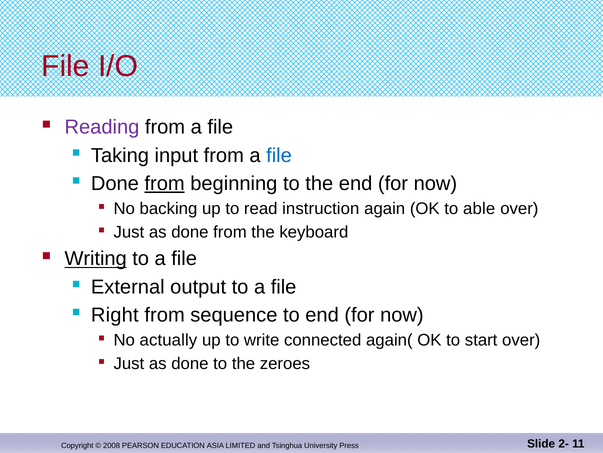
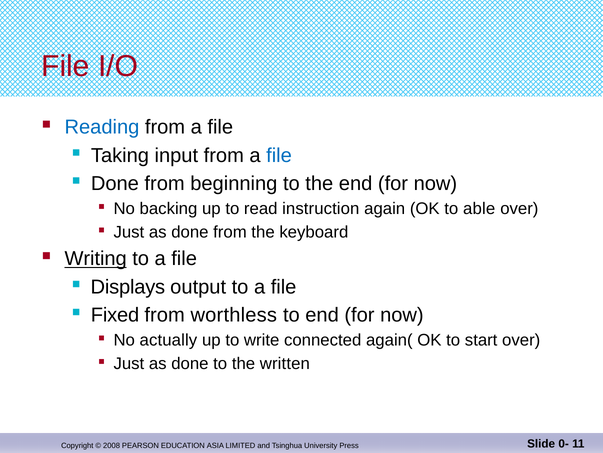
Reading colour: purple -> blue (102, 127)
from underline: present -> none (165, 183)
External: External -> Displays (128, 286)
Right: Right -> Fixed (115, 315)
sequence: sequence -> worthless (234, 315)
zeroes: zeroes -> written (285, 363)
2-: 2- -> 0- (564, 443)
